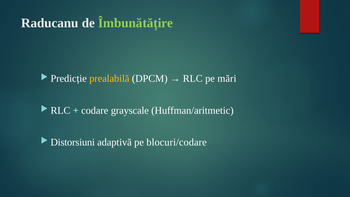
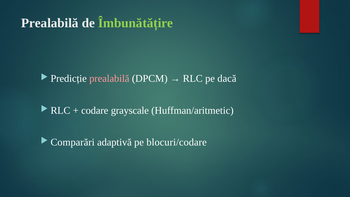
Raducanu: Raducanu -> Prealabilă (50, 23)
prealabilă colour: yellow -> pink (109, 79)
mări: mări -> dacă (227, 79)
Distorsiuni: Distorsiuni -> Comparări (73, 142)
